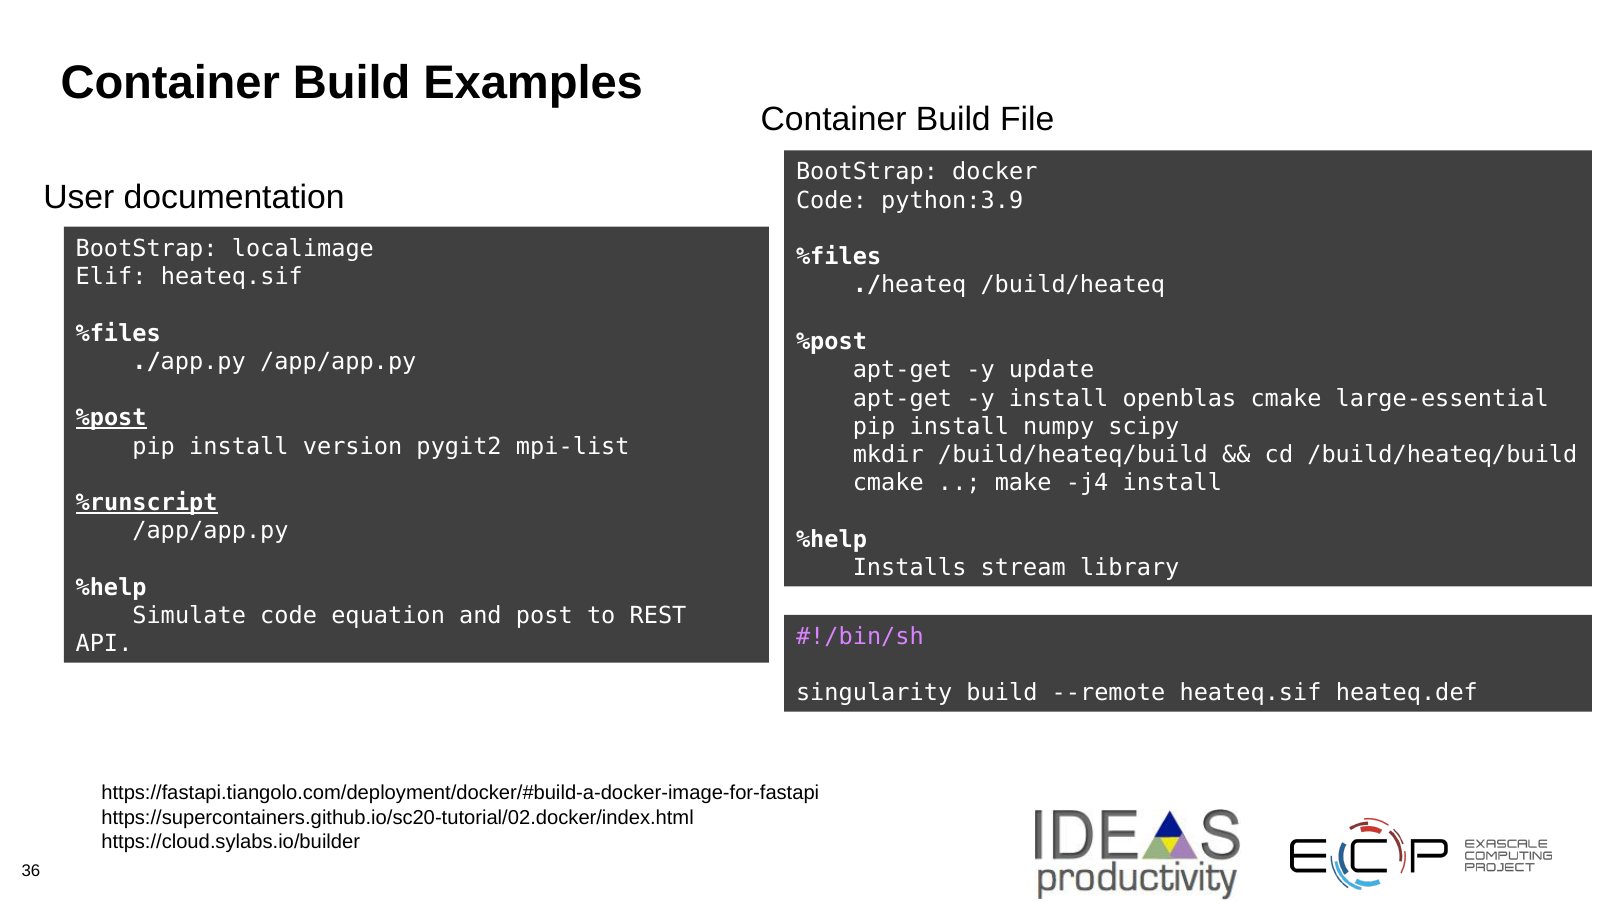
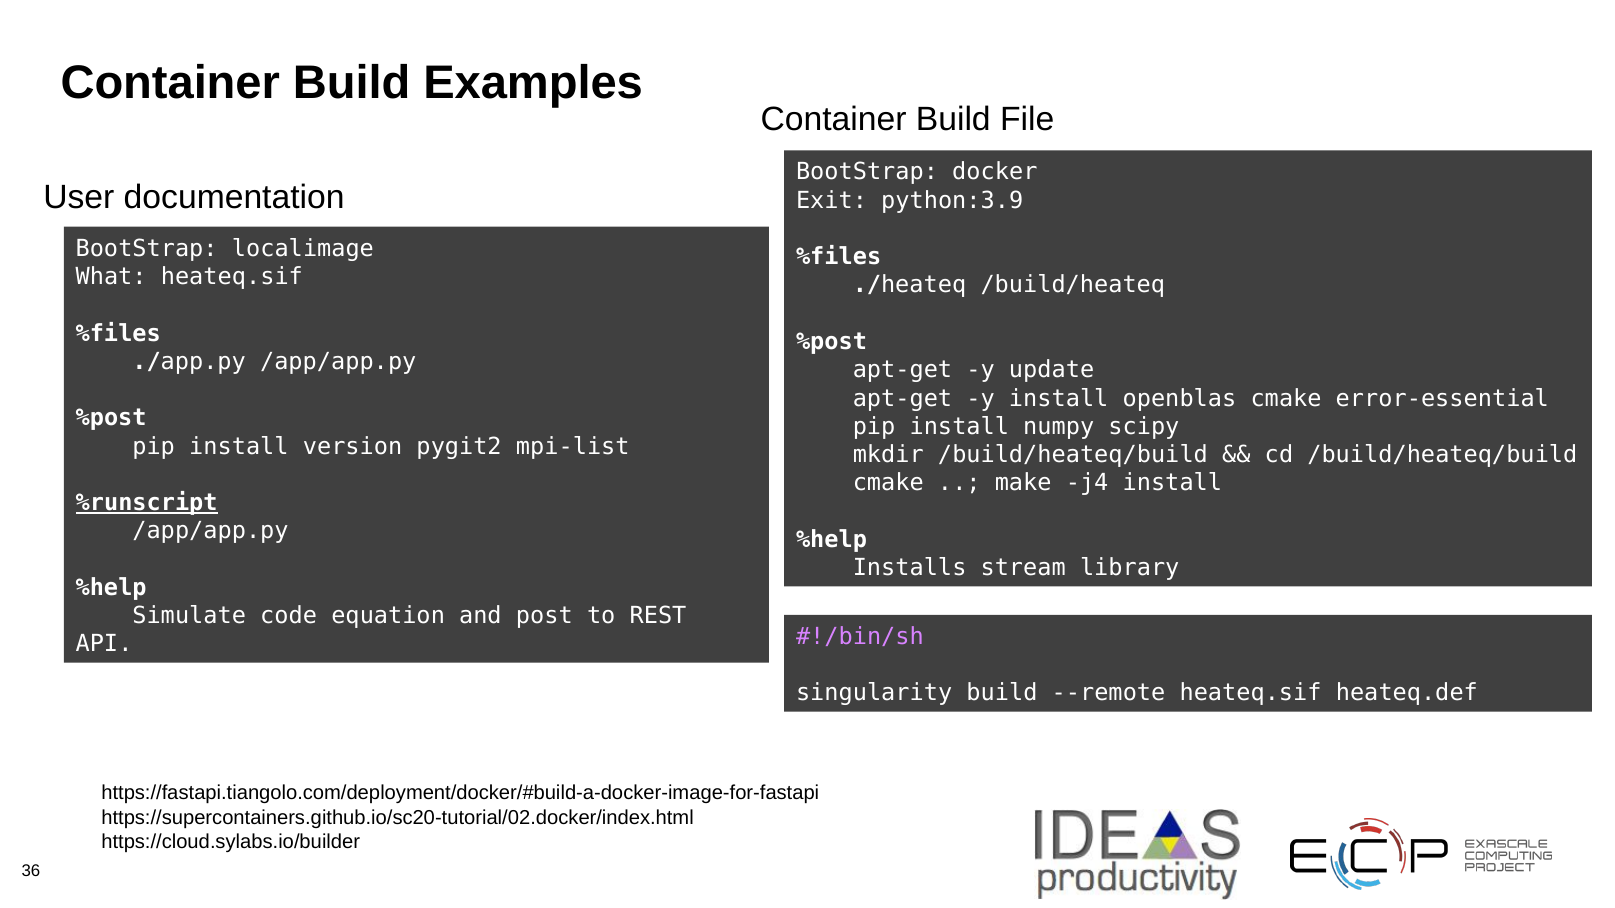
Code: Code -> Exit (832, 201)
Elif: Elif -> What (111, 277)
large-essential: large-essential -> error-essential (1442, 399)
%post underline: present -> none (111, 418)
